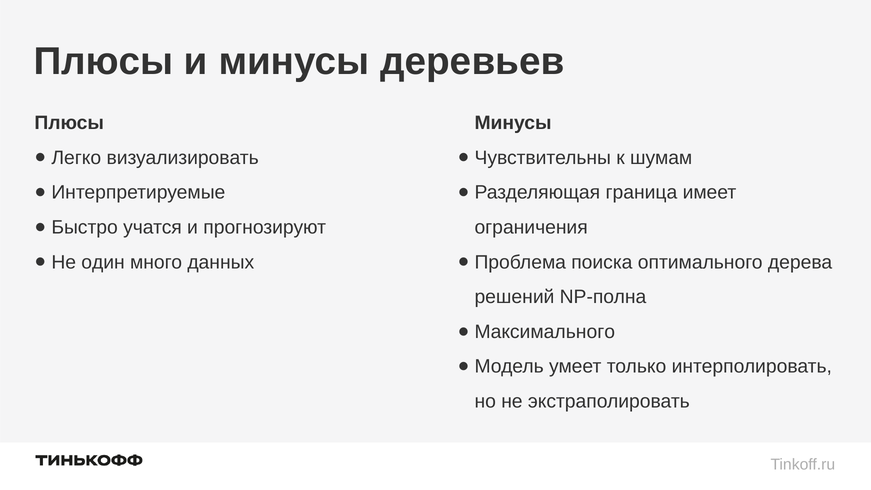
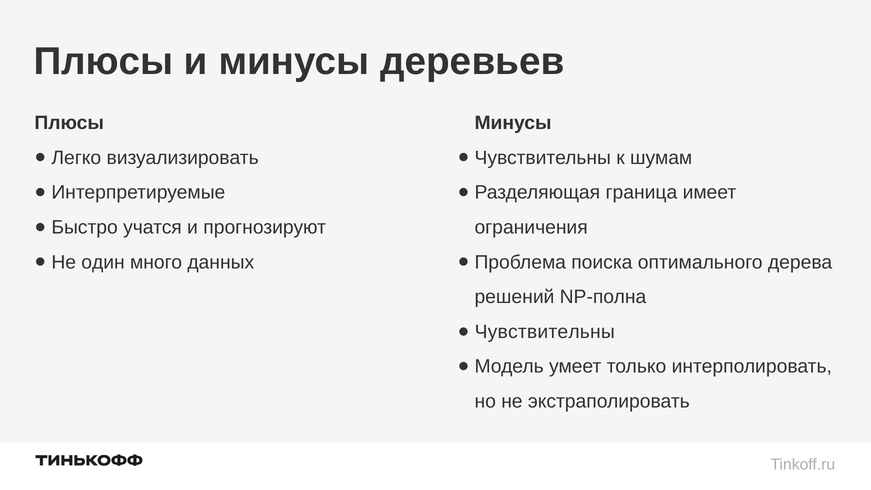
Максимального: Максимального -> Чувствительны (545, 332)
